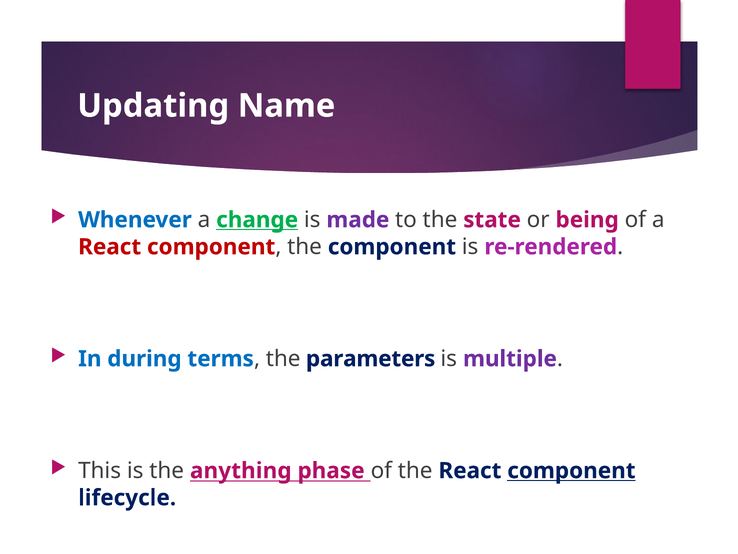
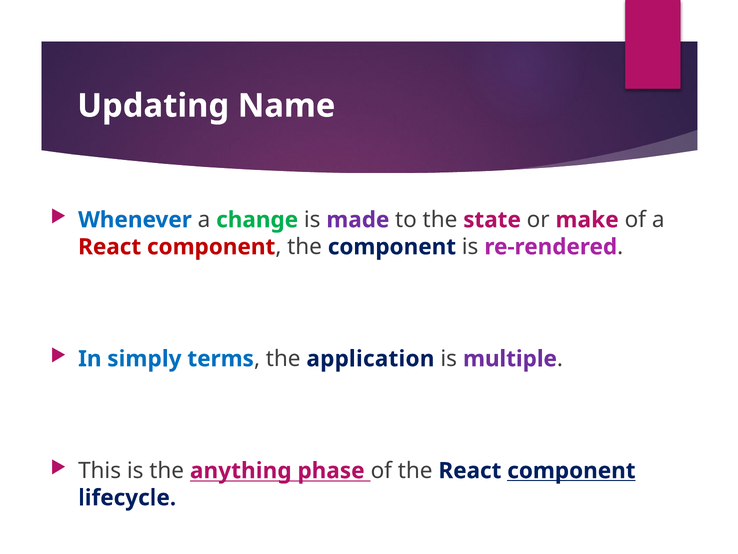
change underline: present -> none (257, 220)
being: being -> make (587, 220)
during: during -> simply (144, 359)
parameters: parameters -> application (370, 359)
